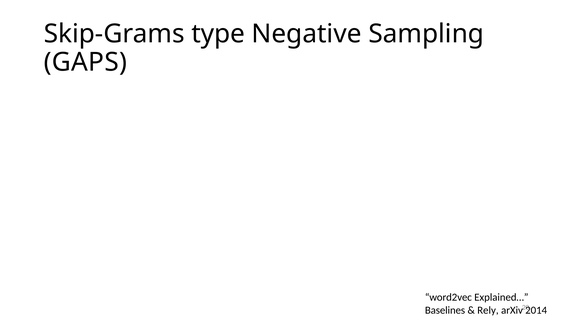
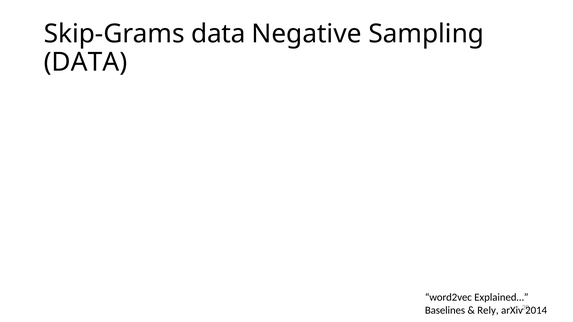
Skip-Grams type: type -> data (218, 34)
GAPS: GAPS -> DATA (85, 62)
